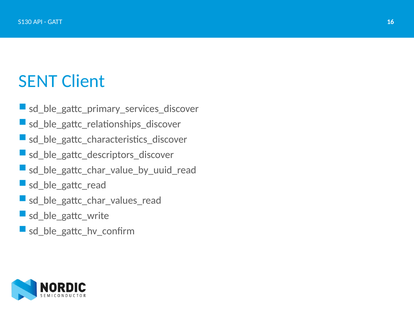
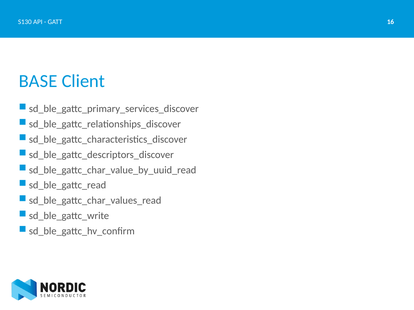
SENT: SENT -> BASE (38, 81)
